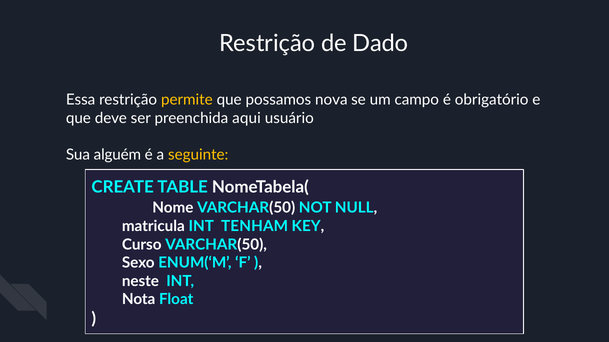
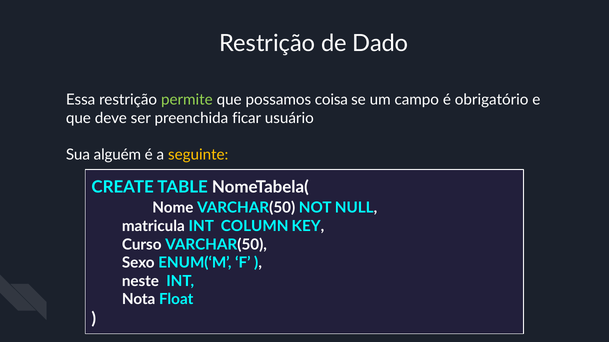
permite colour: yellow -> light green (187, 100)
nova: nova -> coisa (331, 100)
aqui: aqui -> ficar (247, 118)
TENHAM: TENHAM -> COLUMN (255, 227)
